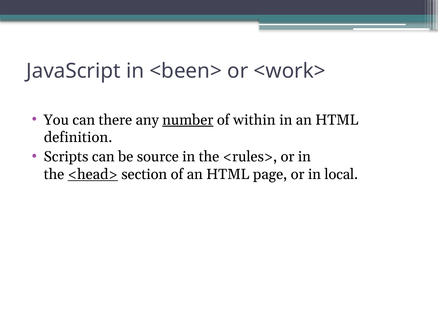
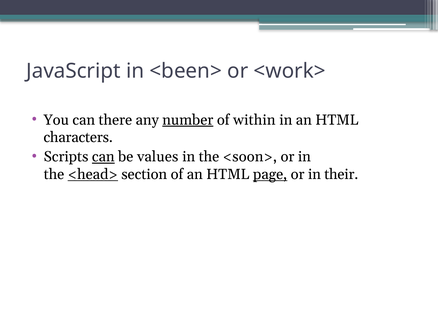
definition: definition -> characters (78, 137)
can underline: none -> present (103, 157)
source: source -> values (158, 157)
<rules>: <rules> -> <soon> (250, 157)
page underline: none -> present (270, 174)
local: local -> their (341, 174)
